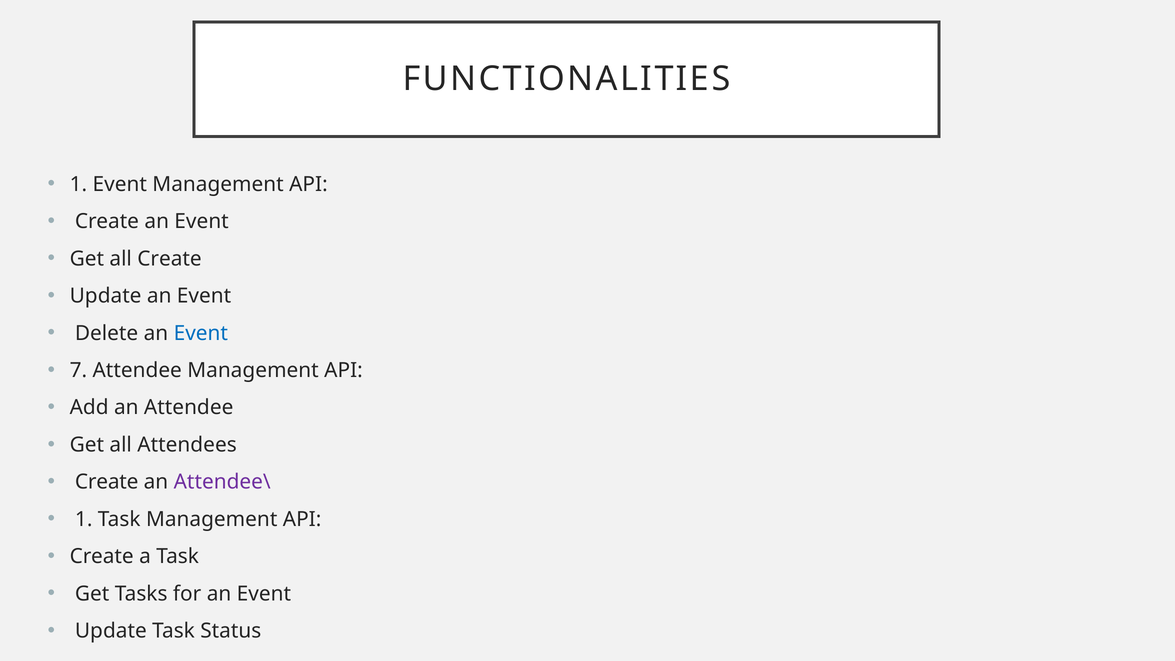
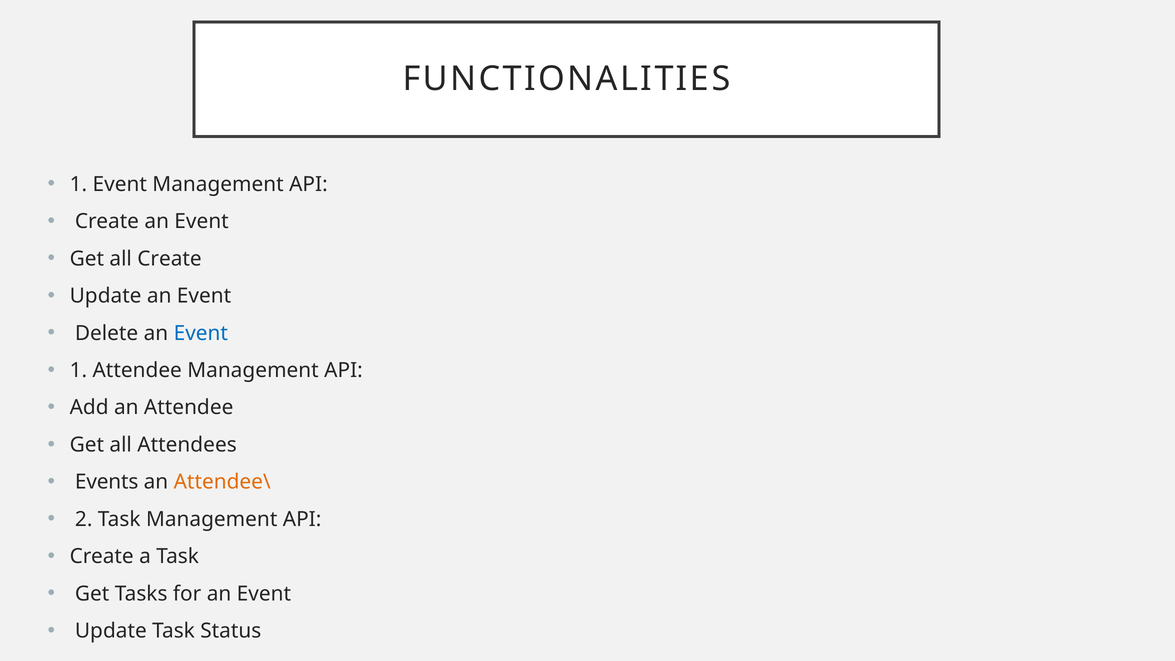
7: 7 -> 1 (78, 370)
Create: Create -> Events (107, 482)
Attendee\ colour: purple -> orange (222, 482)
1: 1 -> 2 (84, 519)
